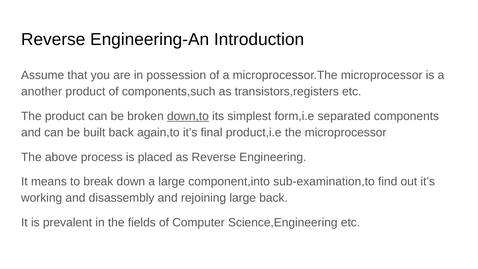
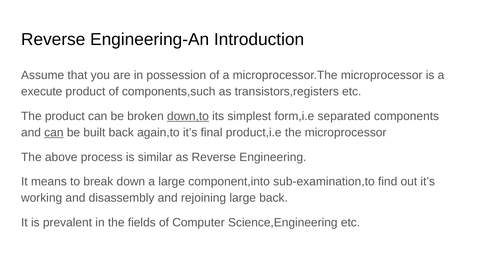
another: another -> execute (42, 92)
can underline: none -> present (54, 133)
placed: placed -> similar (155, 157)
